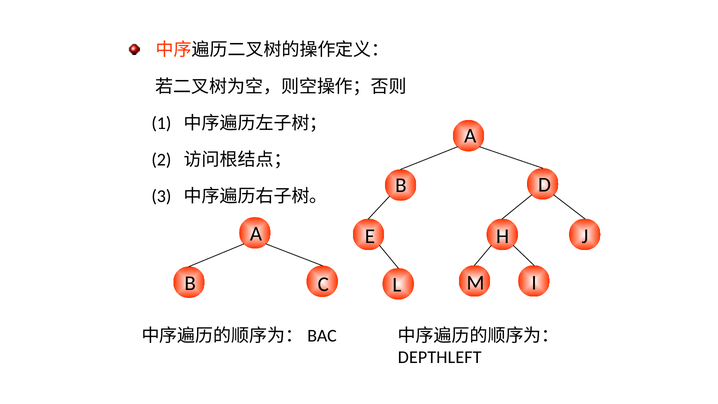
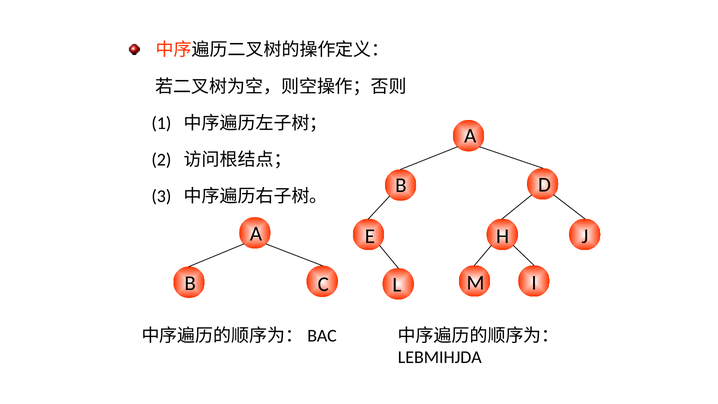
DEPTHLEFT: DEPTHLEFT -> LEBMIHJDA (440, 357)
